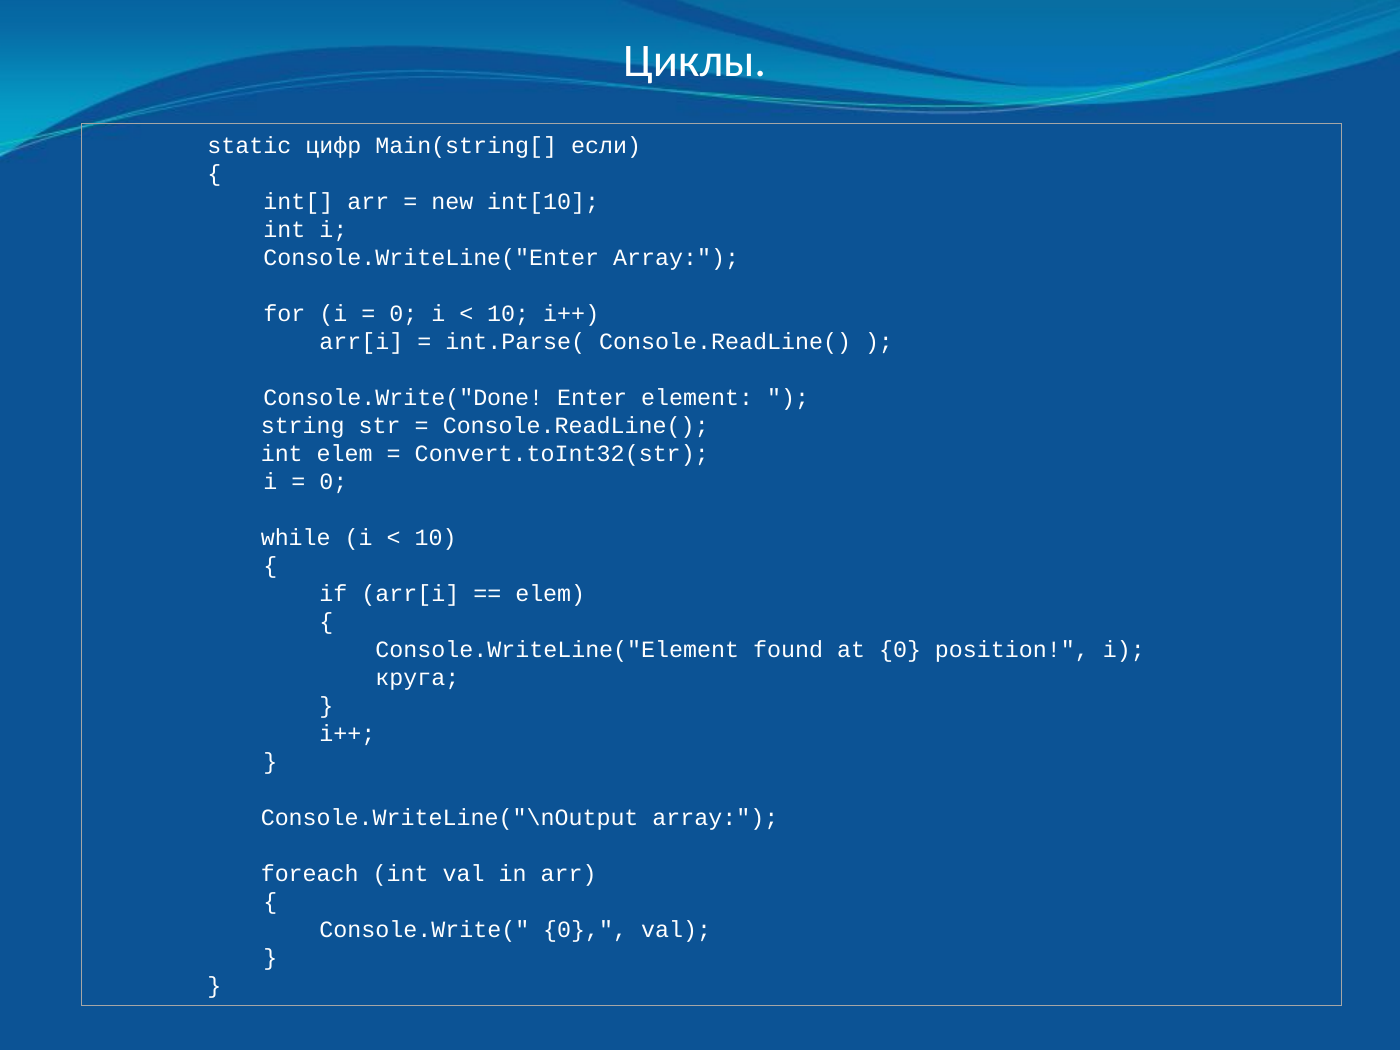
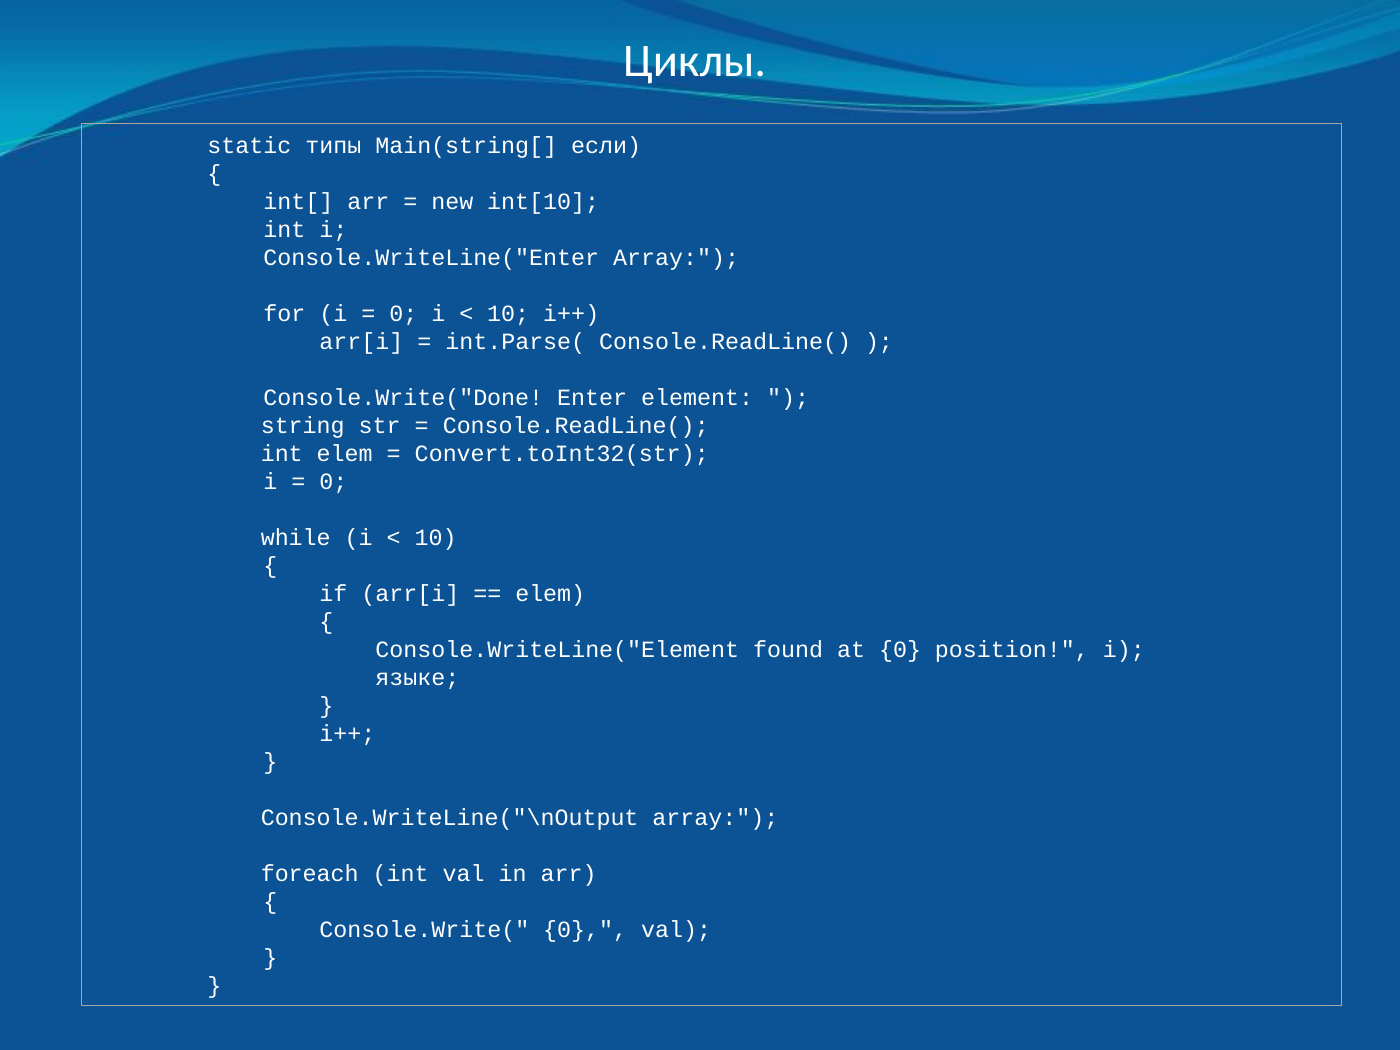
цифр: цифр -> типы (333, 146)
круга: круга -> языке (417, 678)
